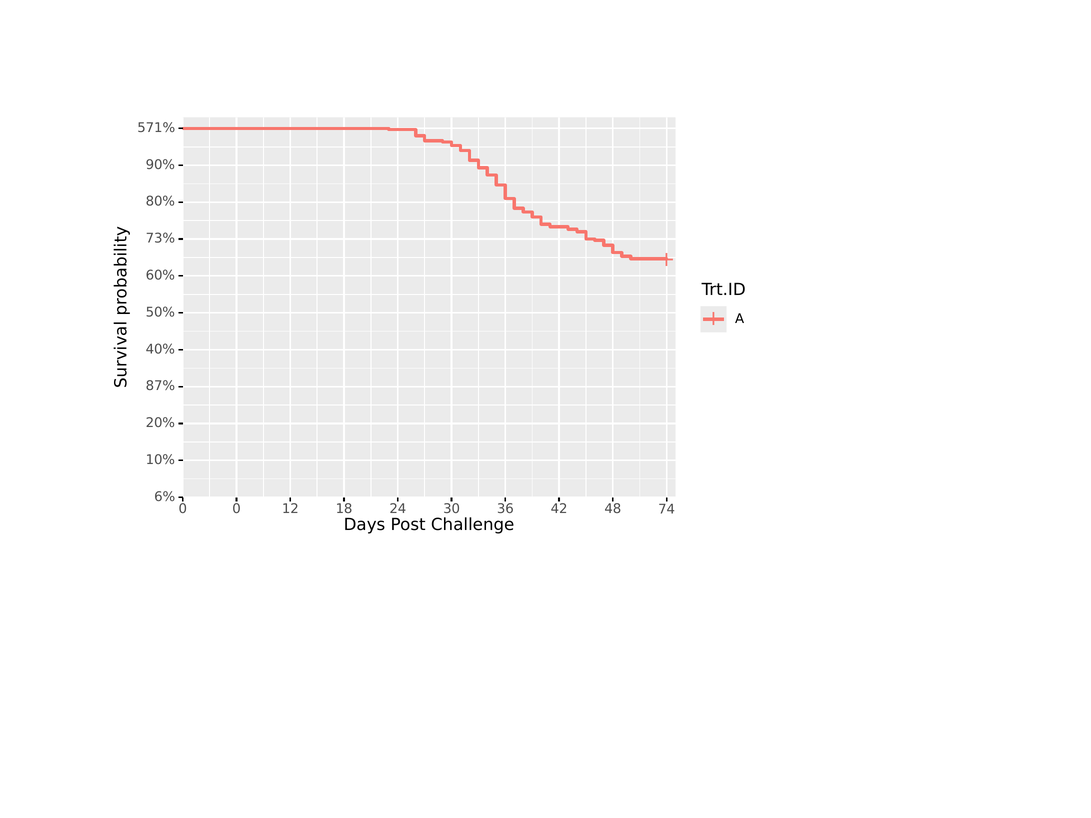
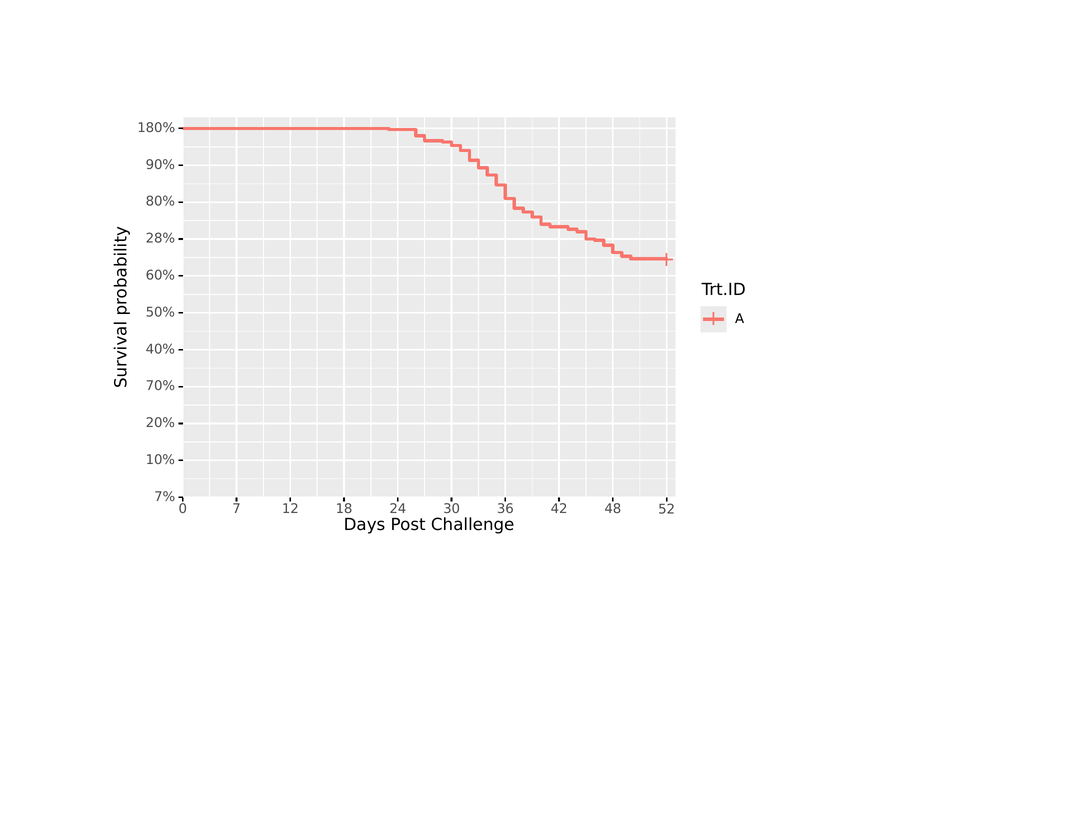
571%: 571% -> 180% (156, 128)
73%: 73% -> 28% (160, 239)
87%: 87% -> 70% (160, 386)
6%: 6% -> 7% (165, 497)
0 0: 0 -> 7 (237, 509)
74: 74 -> 52 (667, 509)
